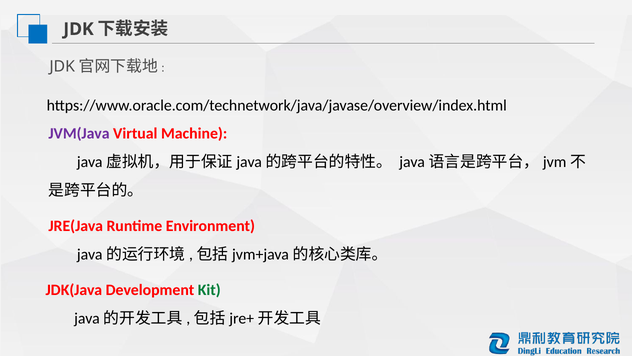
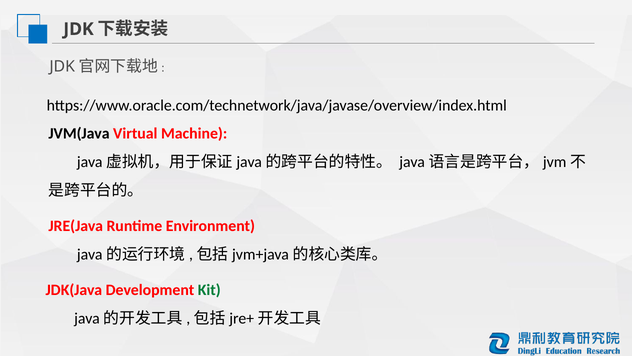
JVM(Java colour: purple -> black (79, 133)
